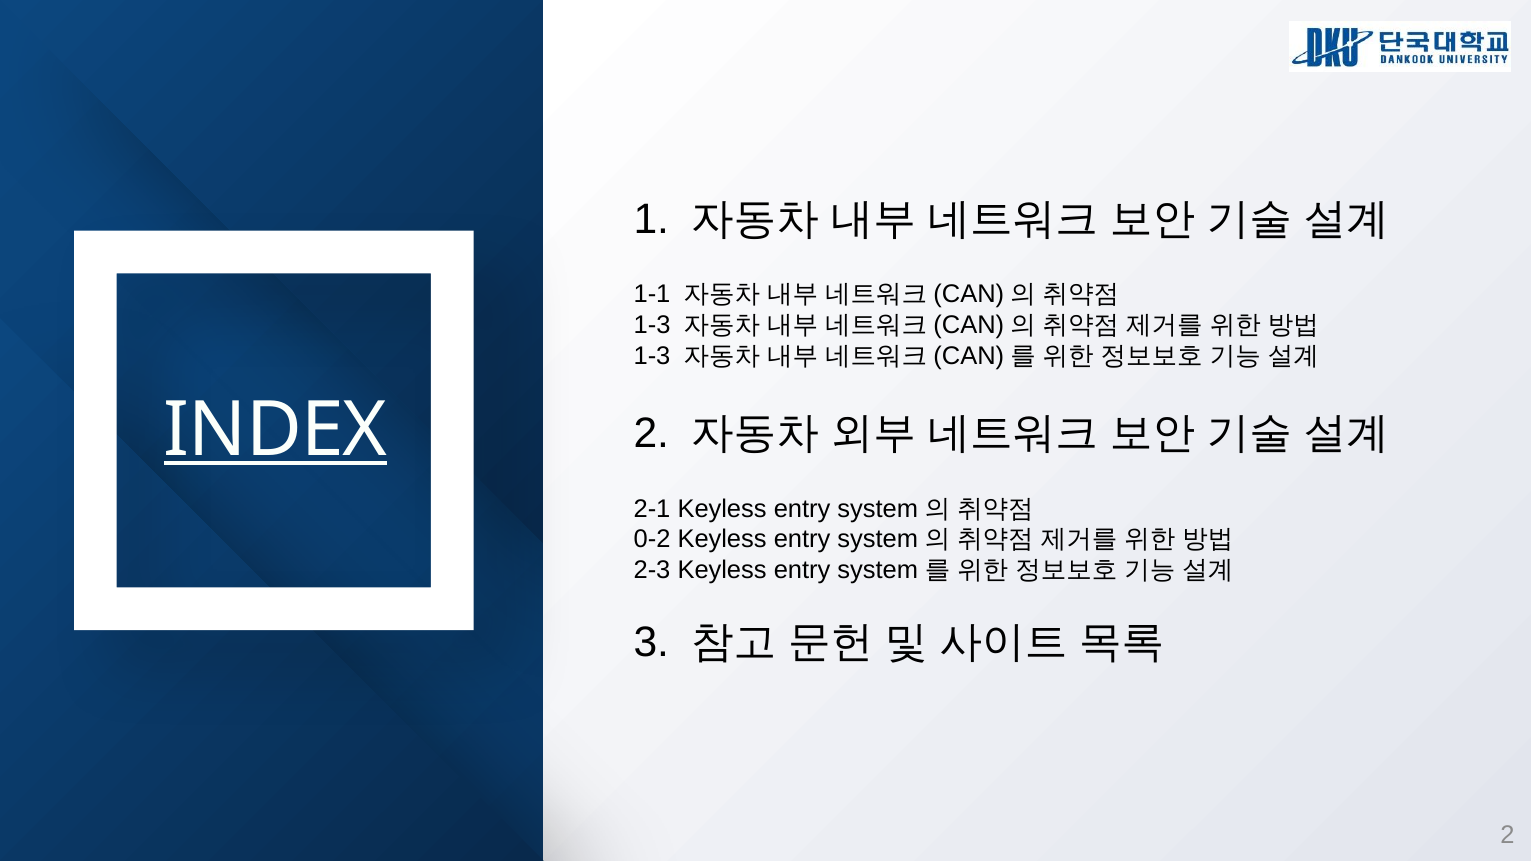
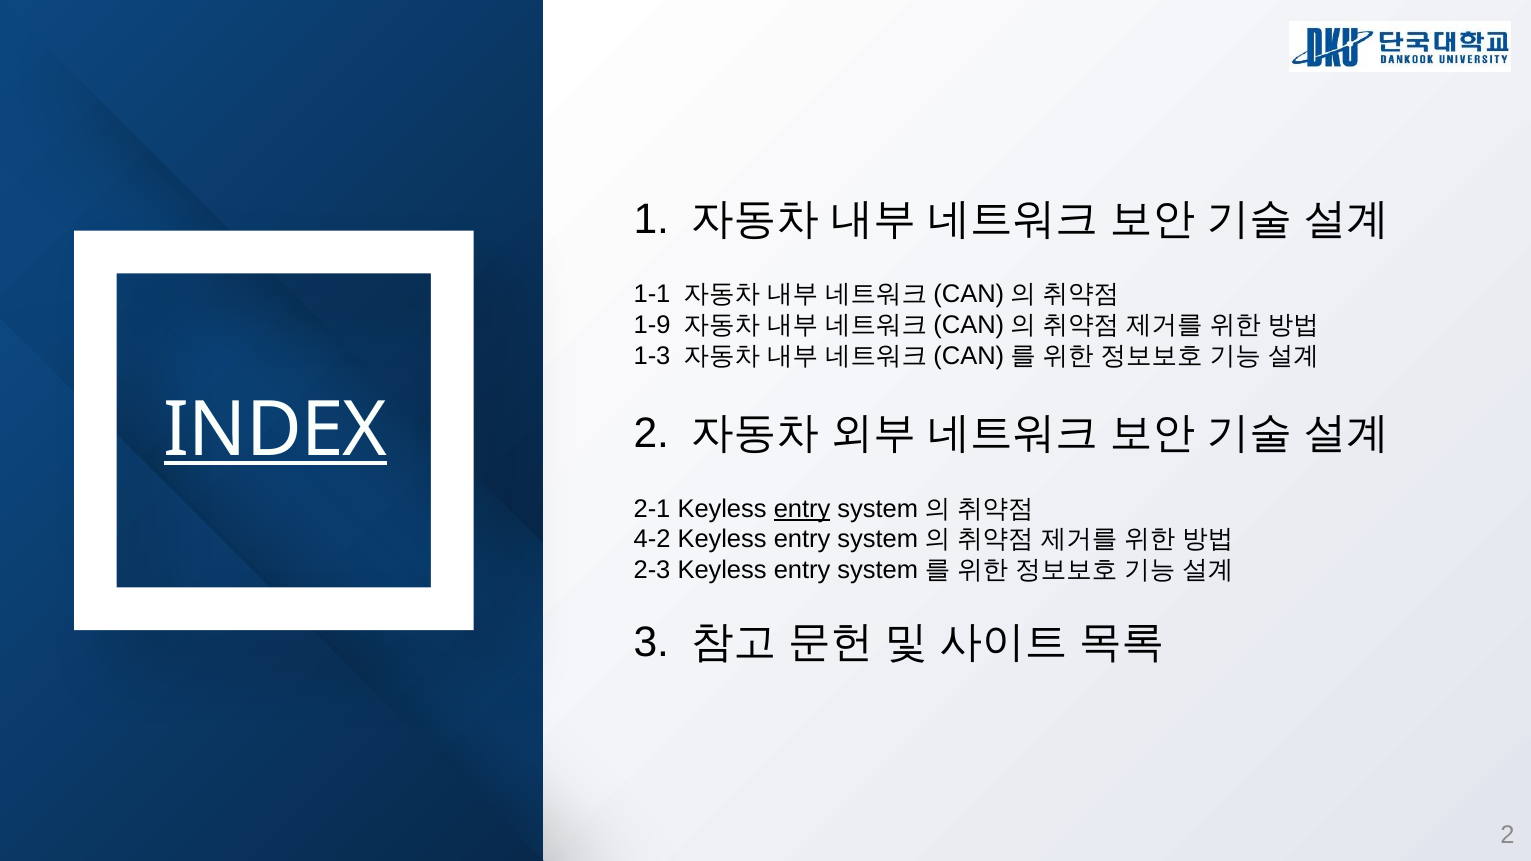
1-3: 1-3 -> 1-9 (652, 325)
entry underline: none -> present (802, 509)
0-2: 0-2 -> 4-2 (652, 540)
